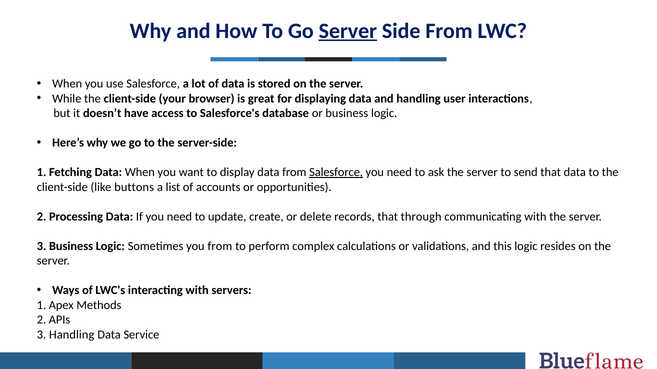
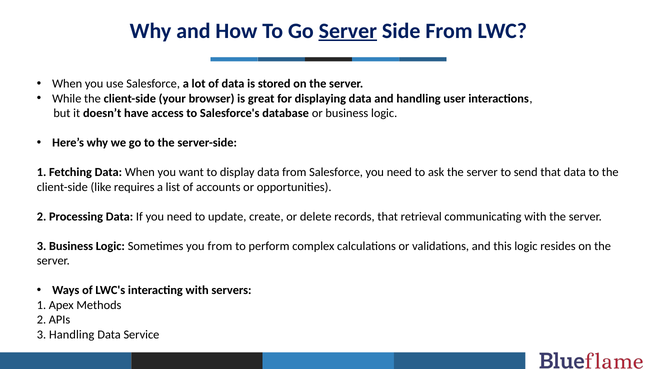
Salesforce underline: present -> none (336, 173)
buttons: buttons -> requires (134, 187)
through: through -> retrieval (421, 217)
